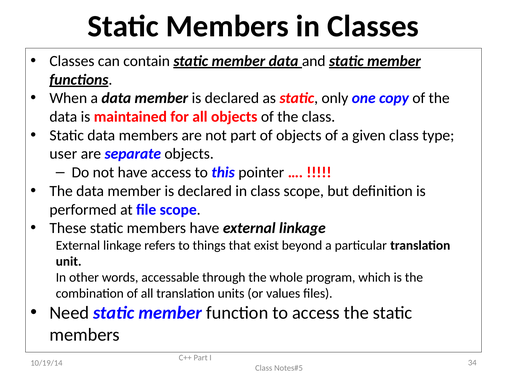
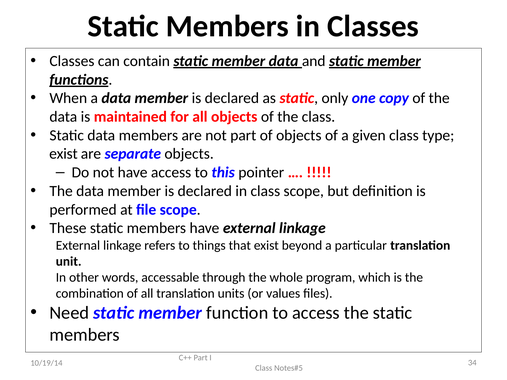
user: user -> exist (63, 154)
